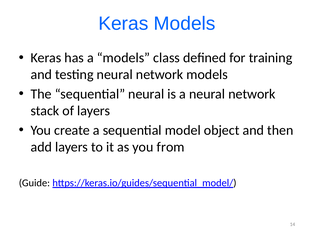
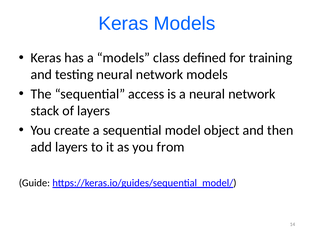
sequential neural: neural -> access (146, 94)
